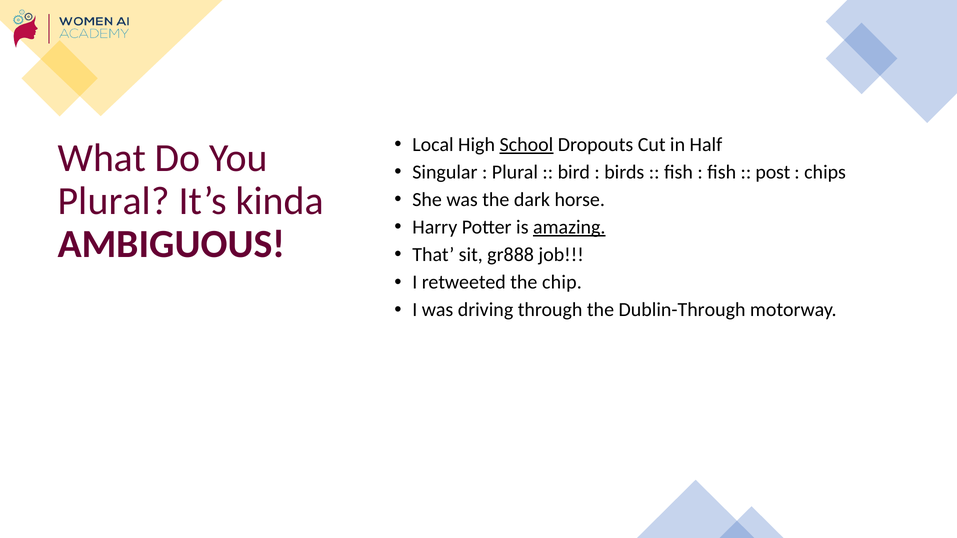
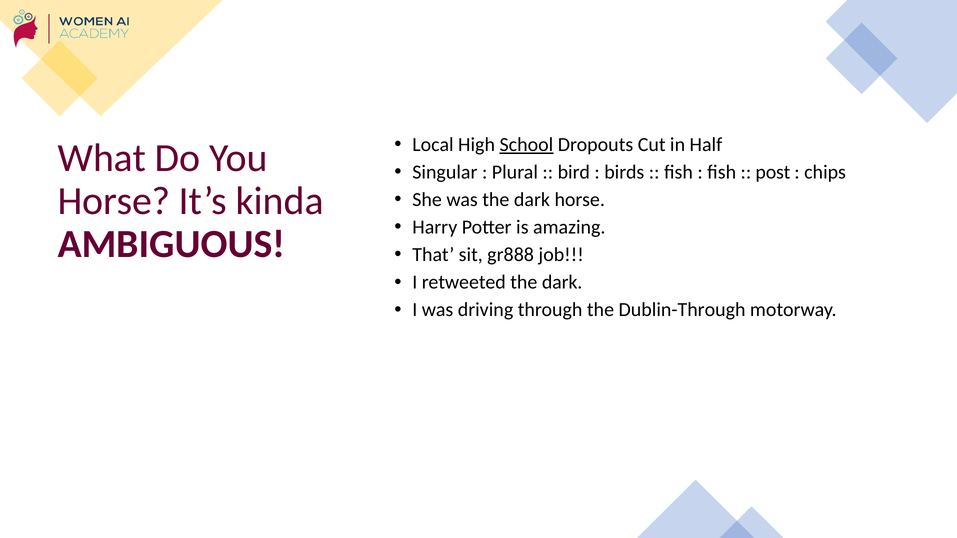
Plural: Plural -> Horse (114, 201)
amazing underline: present -> none (569, 227)
retweeted the chip: chip -> dark (562, 282)
